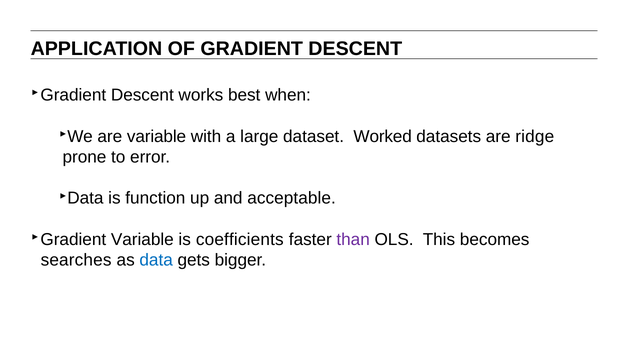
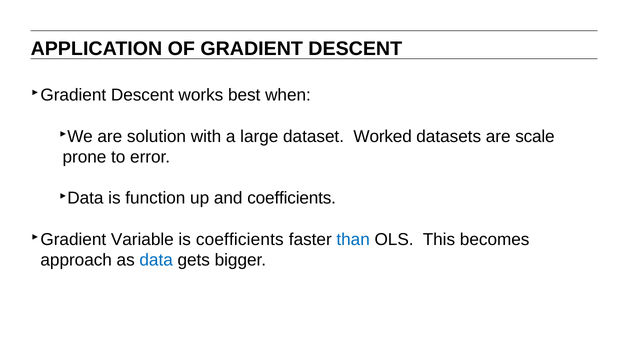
are variable: variable -> solution (156, 136)
ridge: ridge -> scale (535, 136)
and acceptable: acceptable -> coefficients (292, 198)
than colour: purple -> blue (353, 239)
searches: searches -> approach (76, 260)
